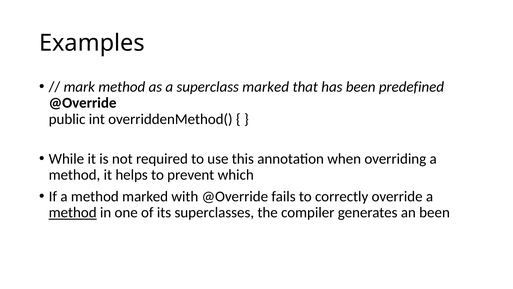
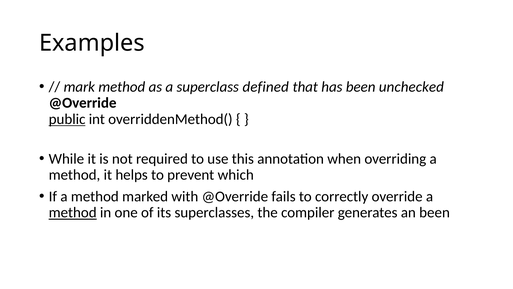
superclass marked: marked -> defined (266, 87)
predefined: predefined -> unchecked (411, 87)
public underline: none -> present (67, 119)
